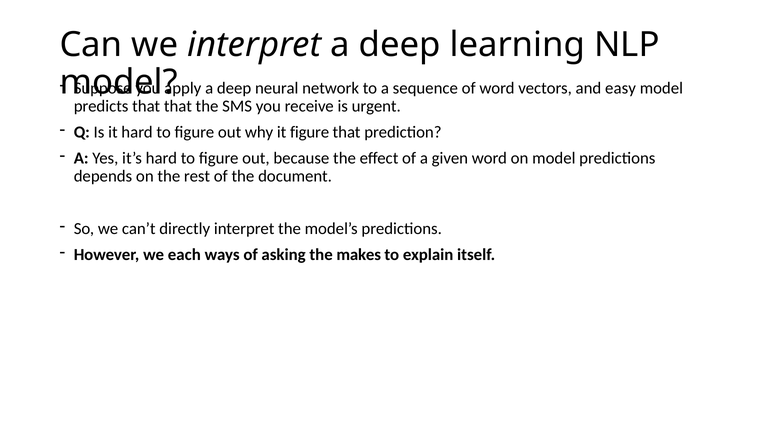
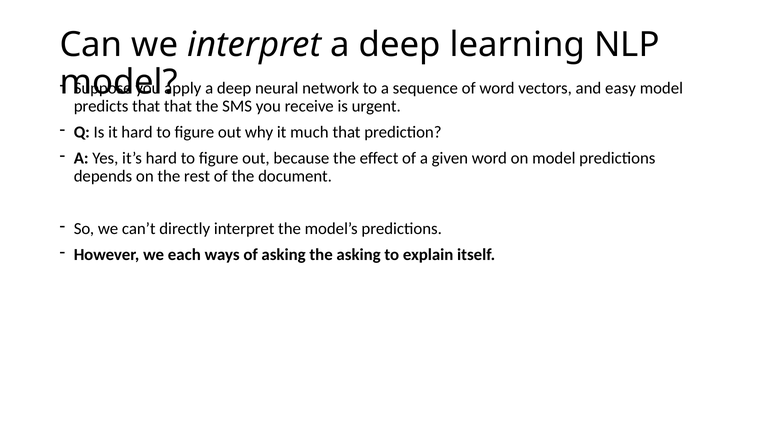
it figure: figure -> much (309, 132)
the makes: makes -> asking (359, 255)
